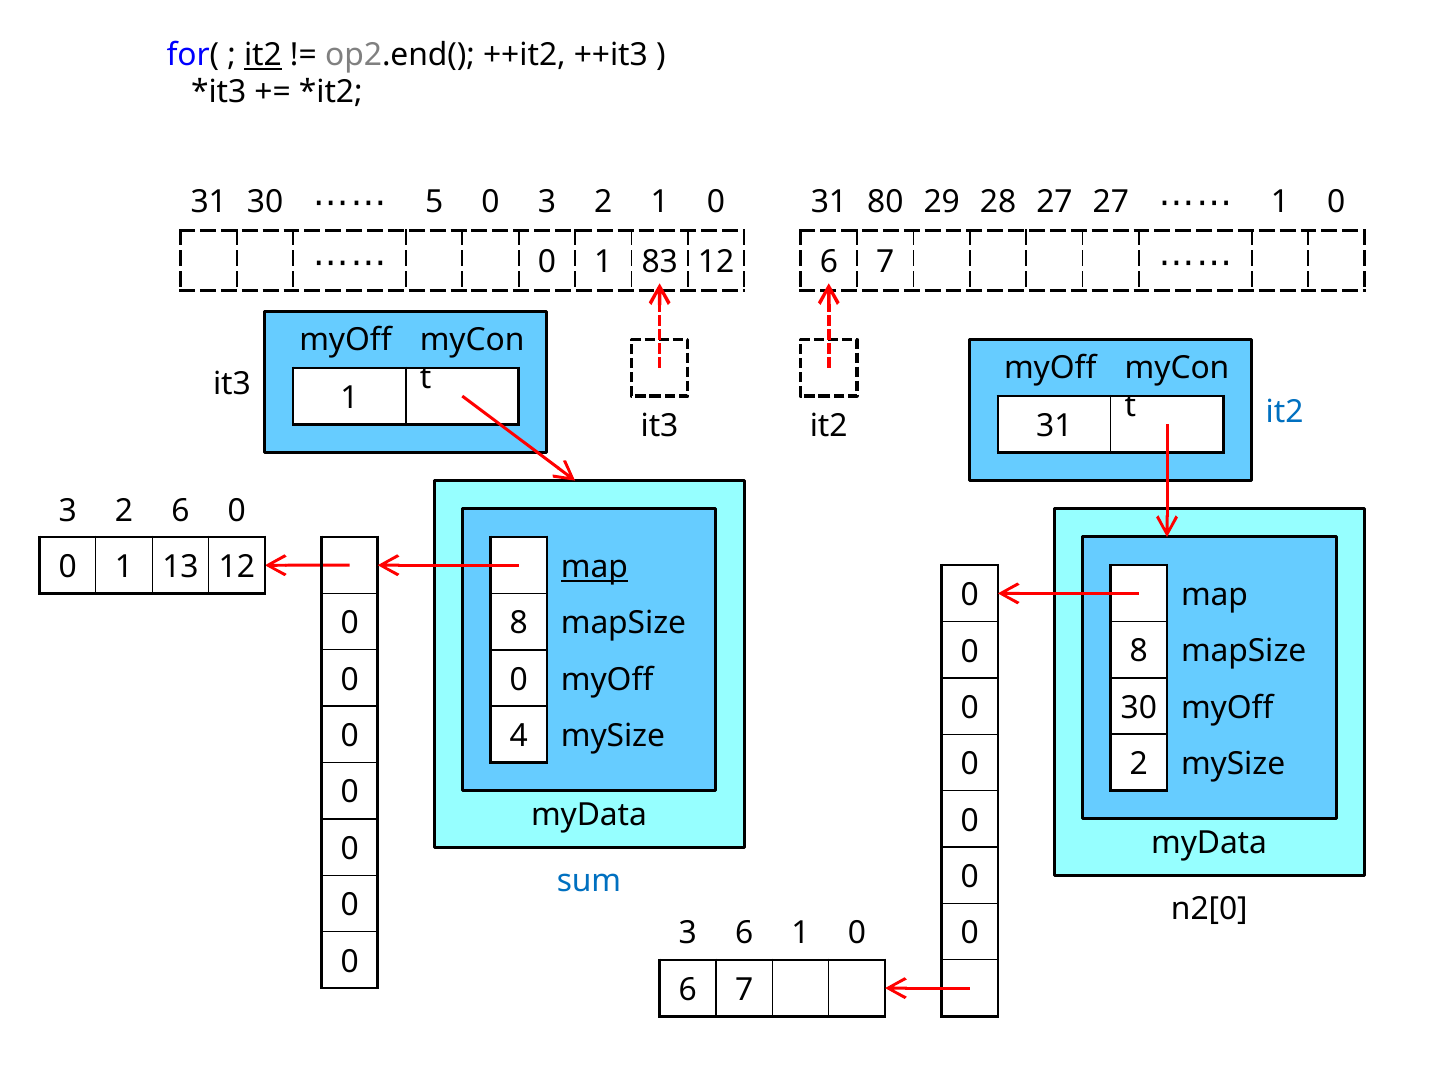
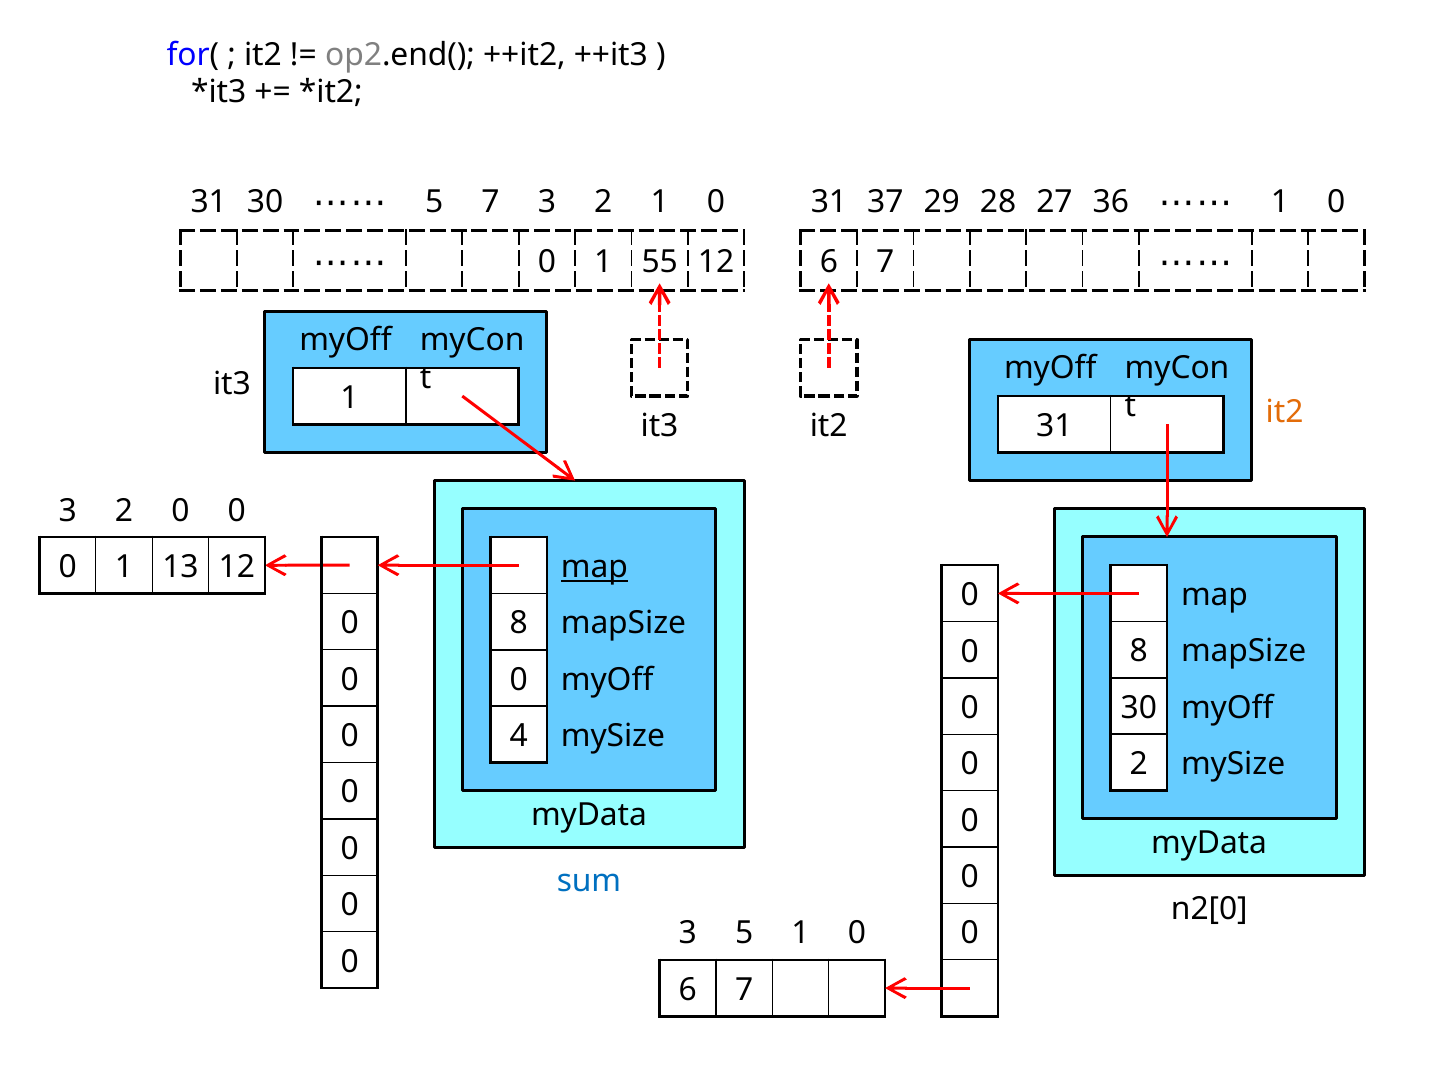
it2 underline: present -> none (263, 55)
5 0: 0 -> 7 (491, 202)
80: 80 -> 37 (885, 202)
27 27: 27 -> 36 (1111, 202)
83: 83 -> 55 (660, 262)
it2 colour: blue -> orange (1285, 412)
2 6: 6 -> 0 (180, 511)
3 6: 6 -> 5 (744, 933)
